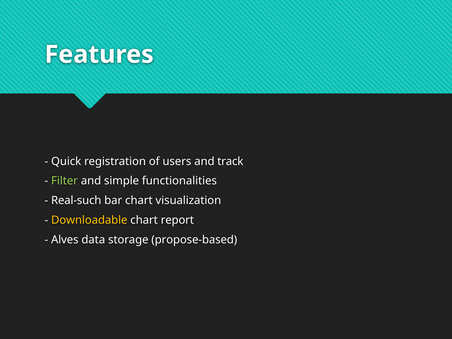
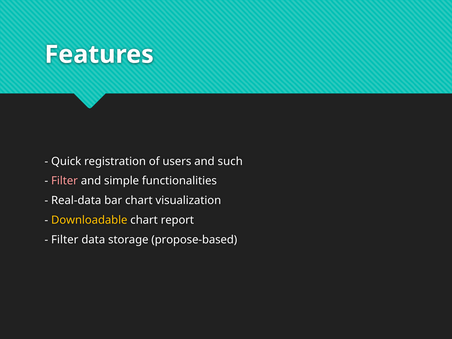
track: track -> such (230, 161)
Filter colour: light green -> pink (65, 181)
Real-such: Real-such -> Real-data (76, 201)
Alves: Alves -> Filter (65, 240)
